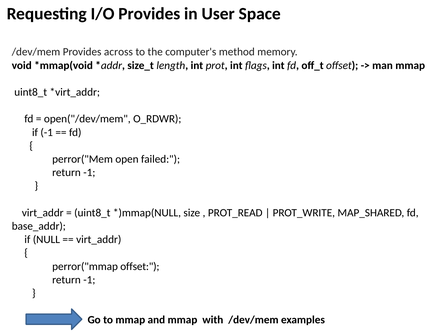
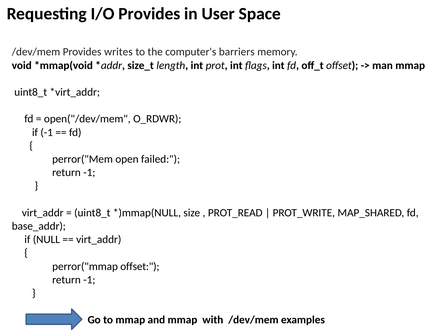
across: across -> writes (118, 52)
method: method -> barriers (237, 52)
